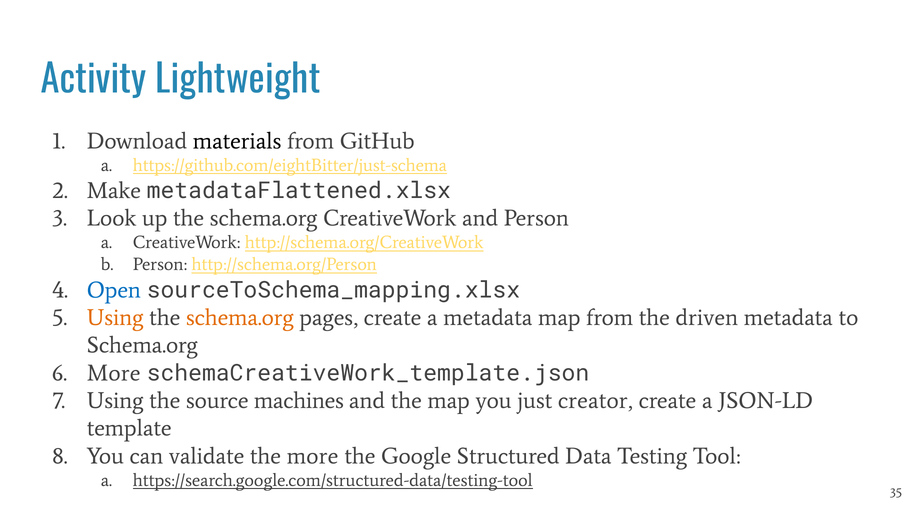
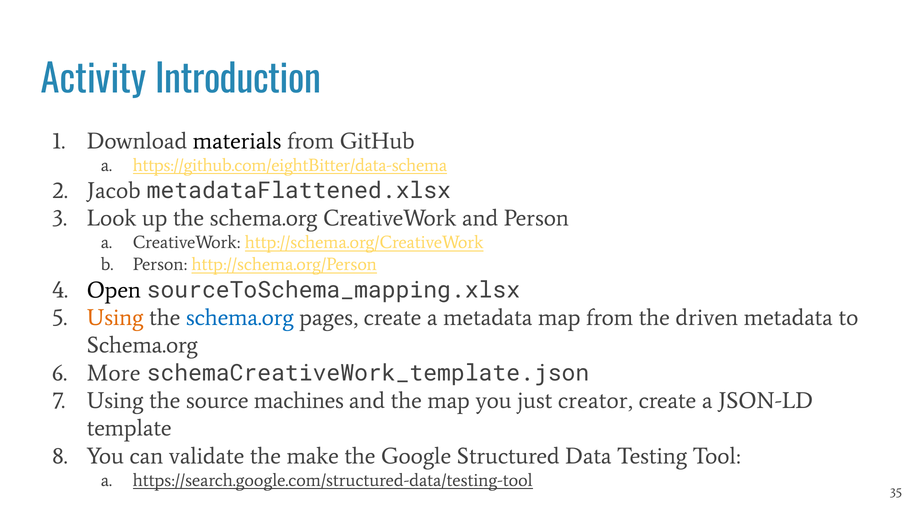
Lightweight: Lightweight -> Introduction (238, 80)
https://github.com/eightBitter/just-schema: https://github.com/eightBitter/just-schema -> https://github.com/eightBitter/data-schema (290, 165)
Make: Make -> Jacob (114, 190)
Open colour: blue -> black (114, 290)
schema.org colour: orange -> blue (240, 317)
the more: more -> make (313, 456)
